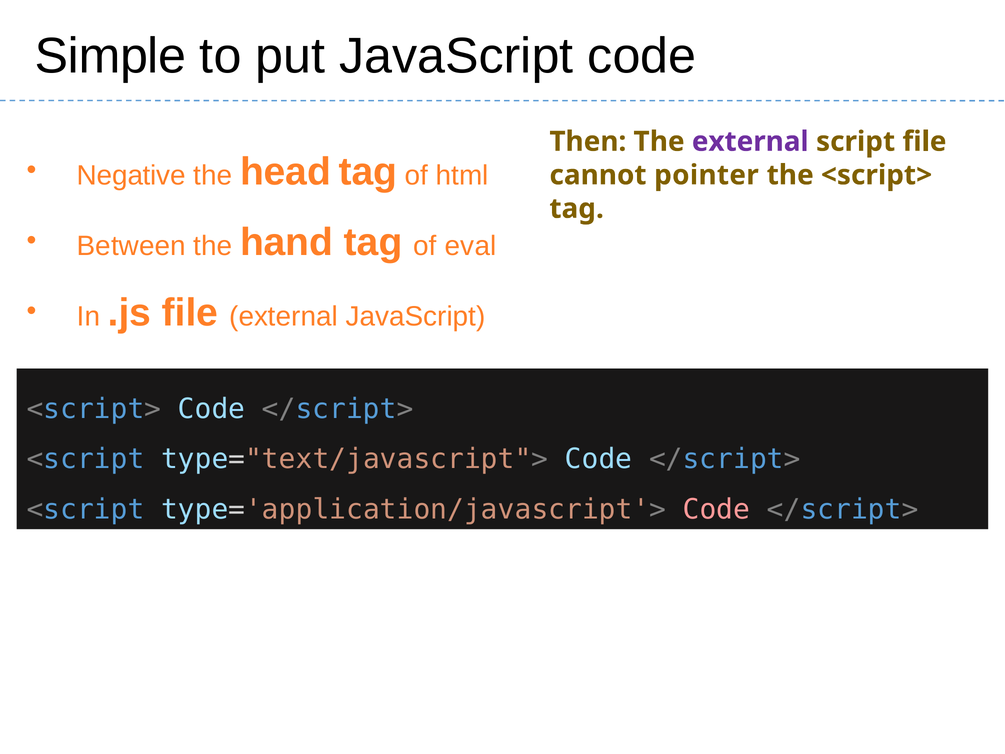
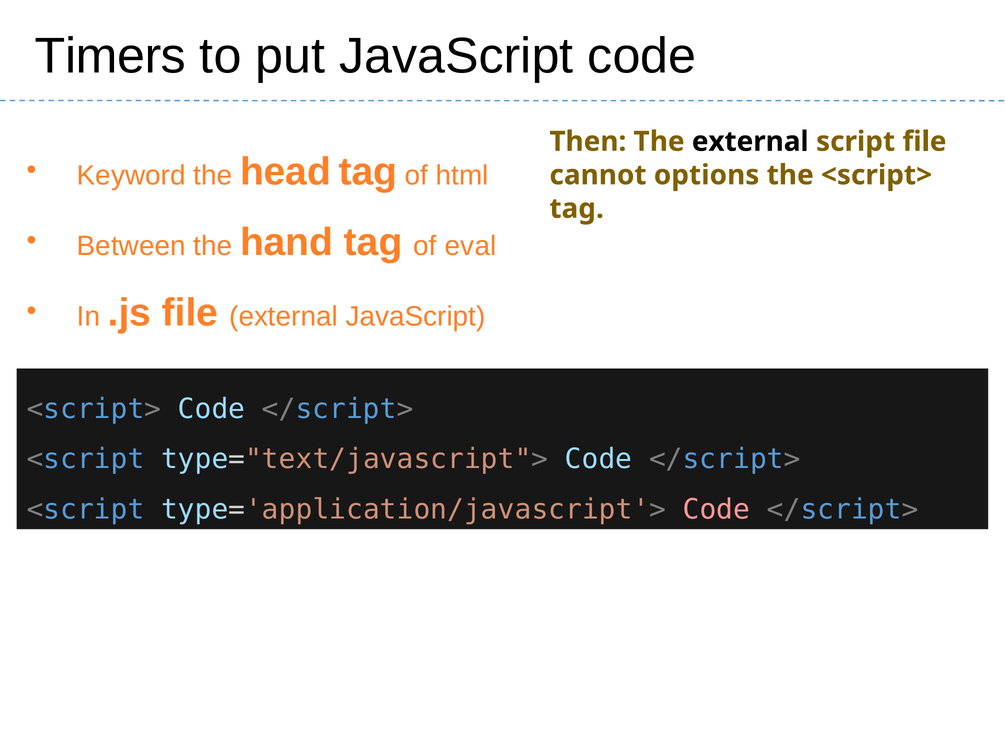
Simple: Simple -> Timers (111, 56)
external colour: purple -> black (750, 142)
Negative: Negative -> Keyword (131, 176)
pointer: pointer -> options (707, 175)
